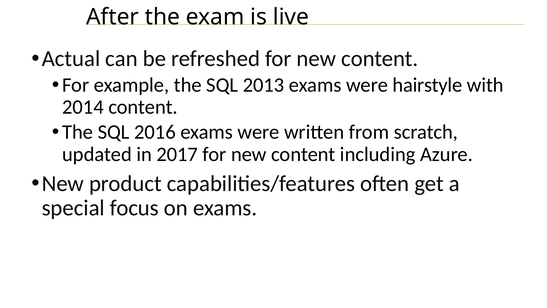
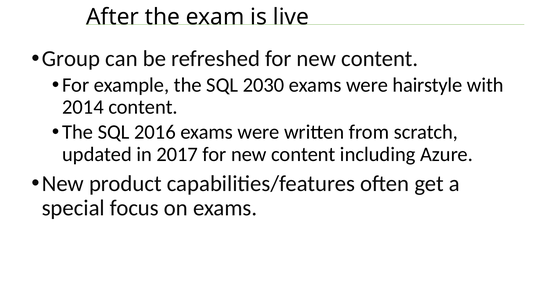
Actual: Actual -> Group (71, 59)
2013: 2013 -> 2030 (264, 85)
